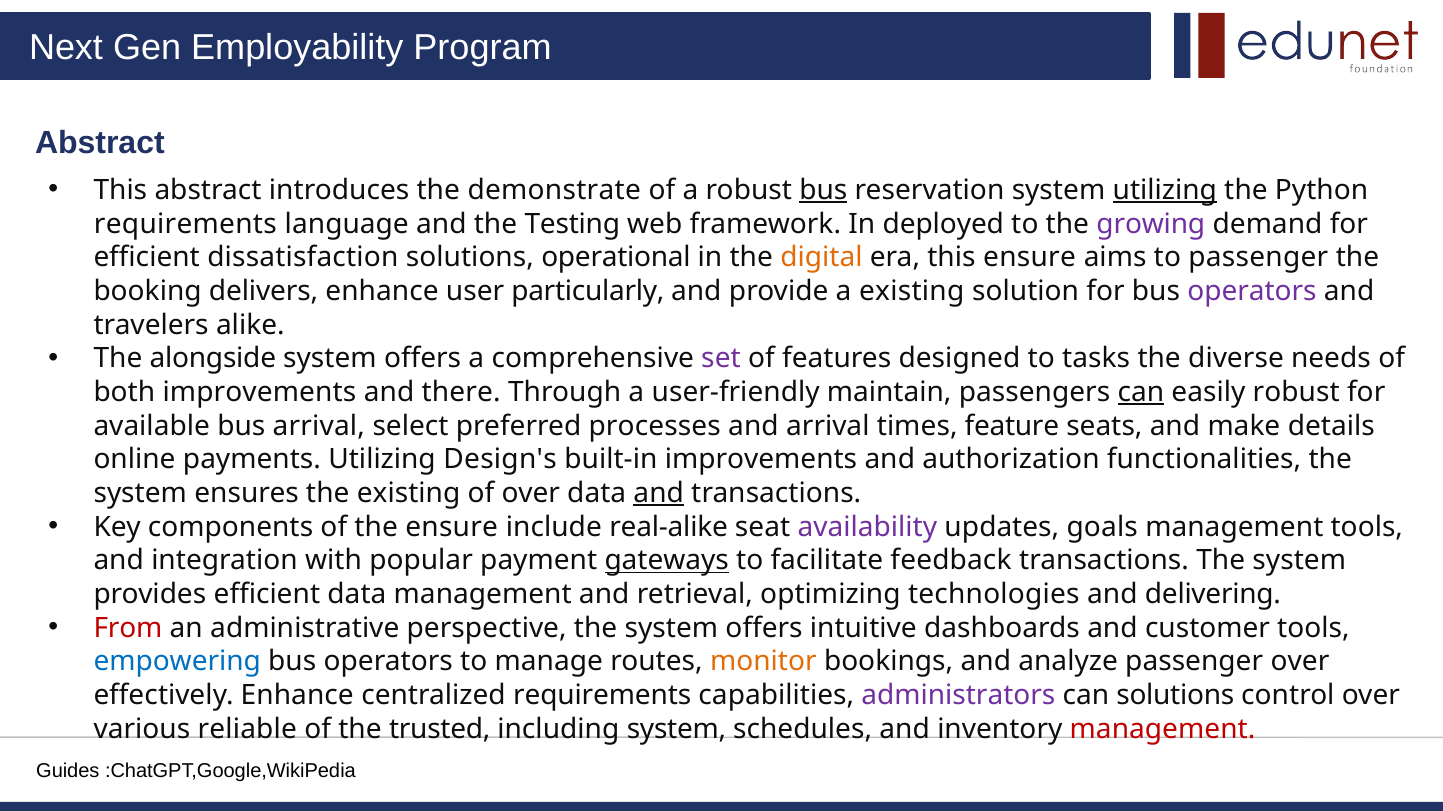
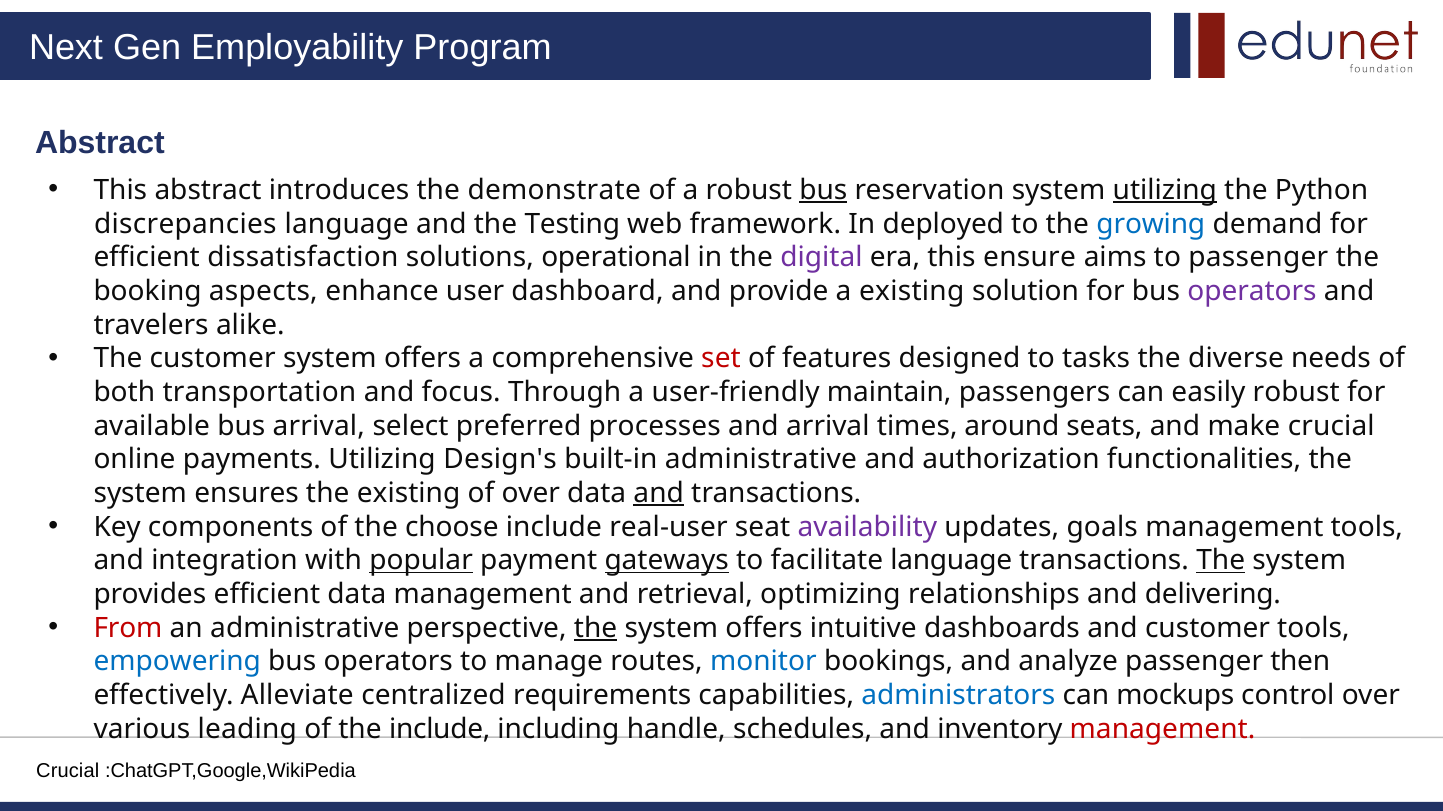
requirements: requirements -> discrepancies (185, 224)
growing colour: purple -> blue (1151, 224)
digital colour: orange -> purple (821, 258)
delivers: delivers -> aspects (263, 291)
particularly: particularly -> dashboard (588, 291)
The alongside: alongside -> customer (213, 359)
set colour: purple -> red (721, 359)
both improvements: improvements -> transportation (259, 393)
there: there -> focus (461, 393)
can underline: present -> none (1141, 393)
feature: feature -> around (1012, 426)
make details: details -> crucial (1331, 426)
built-in improvements: improvements -> administrative (761, 460)
the ensure: ensure -> choose (452, 527)
real-alike: real-alike -> real-user (668, 527)
popular underline: none -> present (421, 561)
facilitate feedback: feedback -> language (951, 561)
The underline: none -> present (1221, 561)
technologies: technologies -> relationships (994, 595)
the underline: none -> present (596, 628)
monitor colour: orange -> blue (763, 662)
passenger over: over -> then (1300, 662)
effectively Enhance: Enhance -> Alleviate (297, 696)
administrators colour: purple -> blue (958, 696)
can solutions: solutions -> mockups (1175, 696)
reliable: reliable -> leading (247, 729)
the trusted: trusted -> include (440, 729)
including system: system -> handle (676, 729)
Guides: Guides -> Crucial (68, 772)
